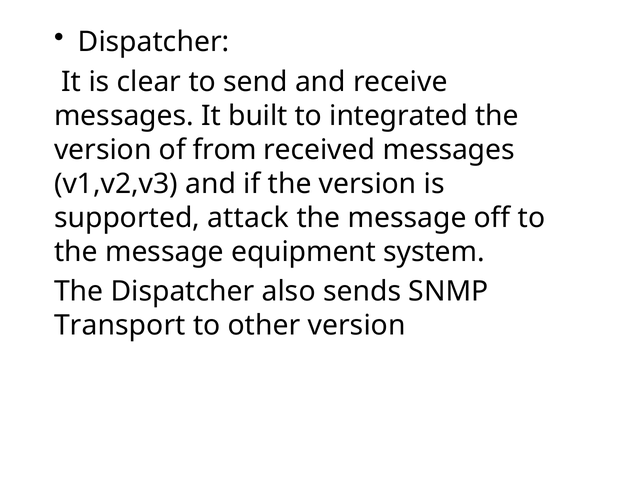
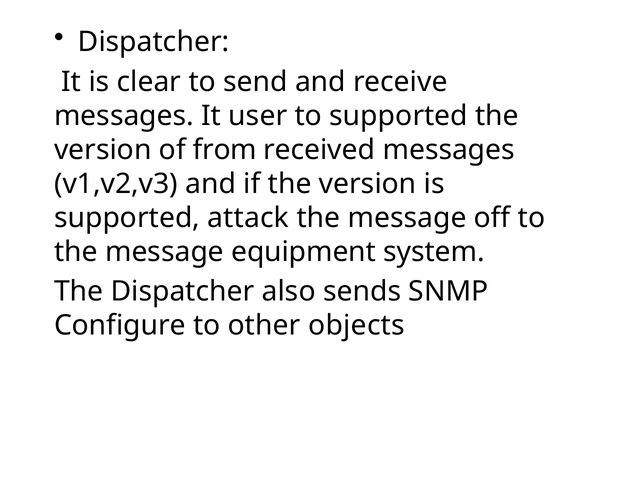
built: built -> user (258, 116)
to integrated: integrated -> supported (399, 116)
Transport: Transport -> Configure (120, 325)
other version: version -> objects (357, 325)
